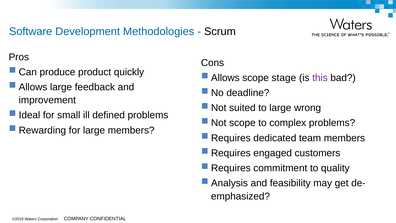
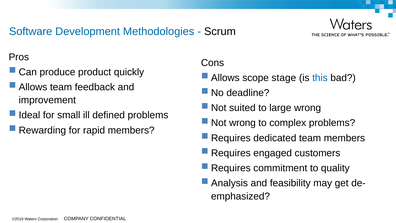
this colour: purple -> blue (320, 78)
large: large -> team (61, 87)
scope: scope -> wrong (242, 123)
for large: large -> rapid (94, 130)
